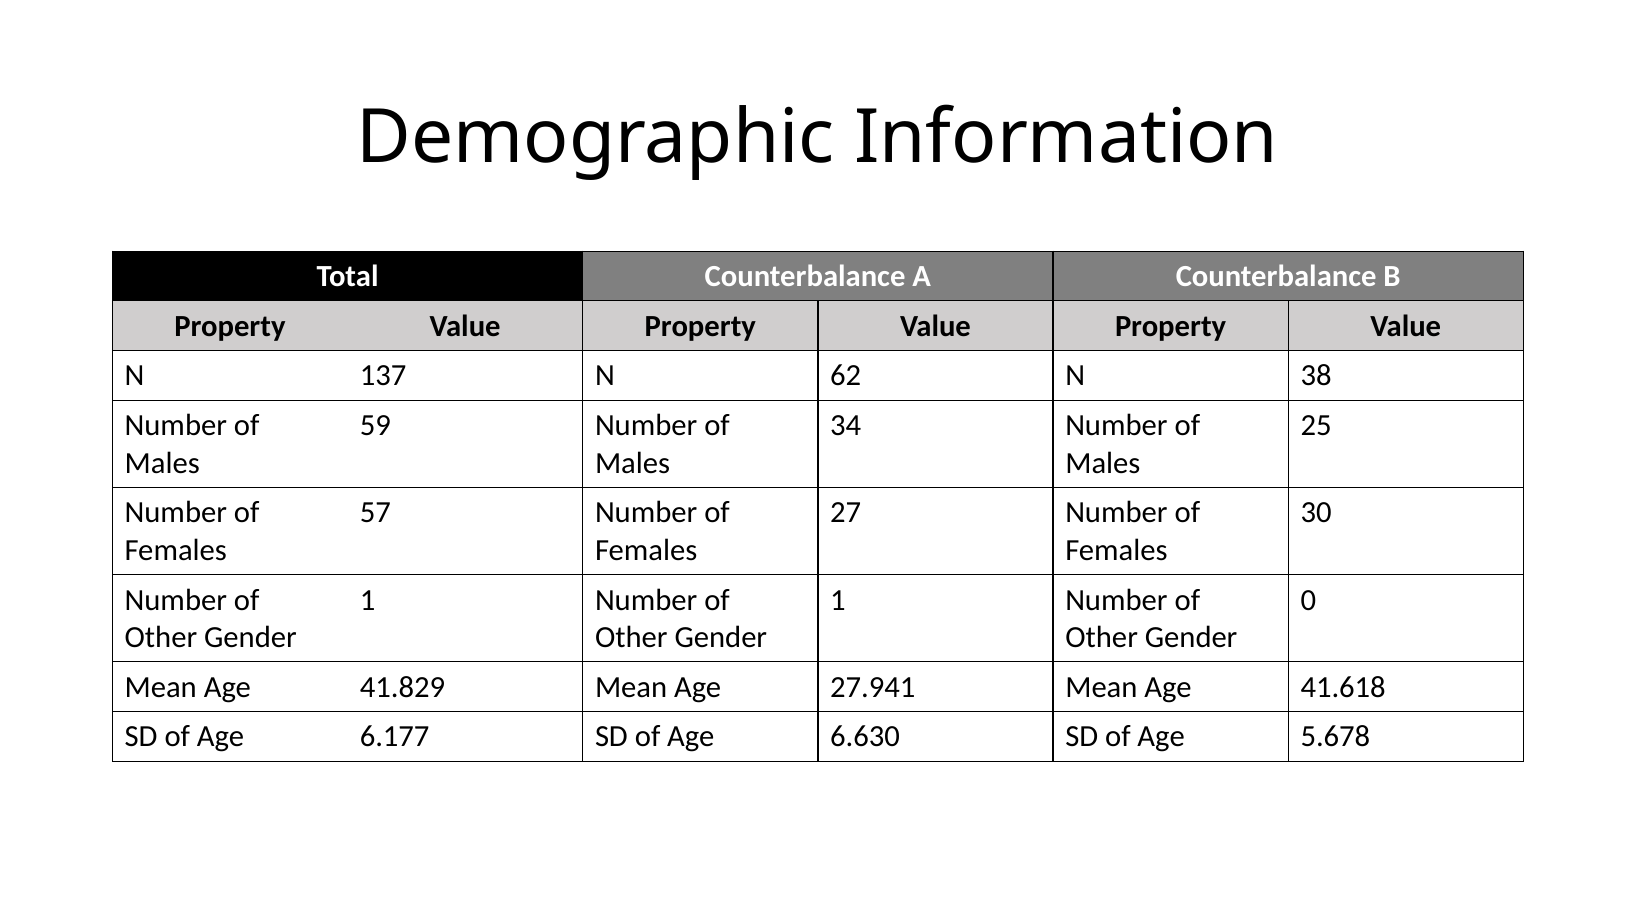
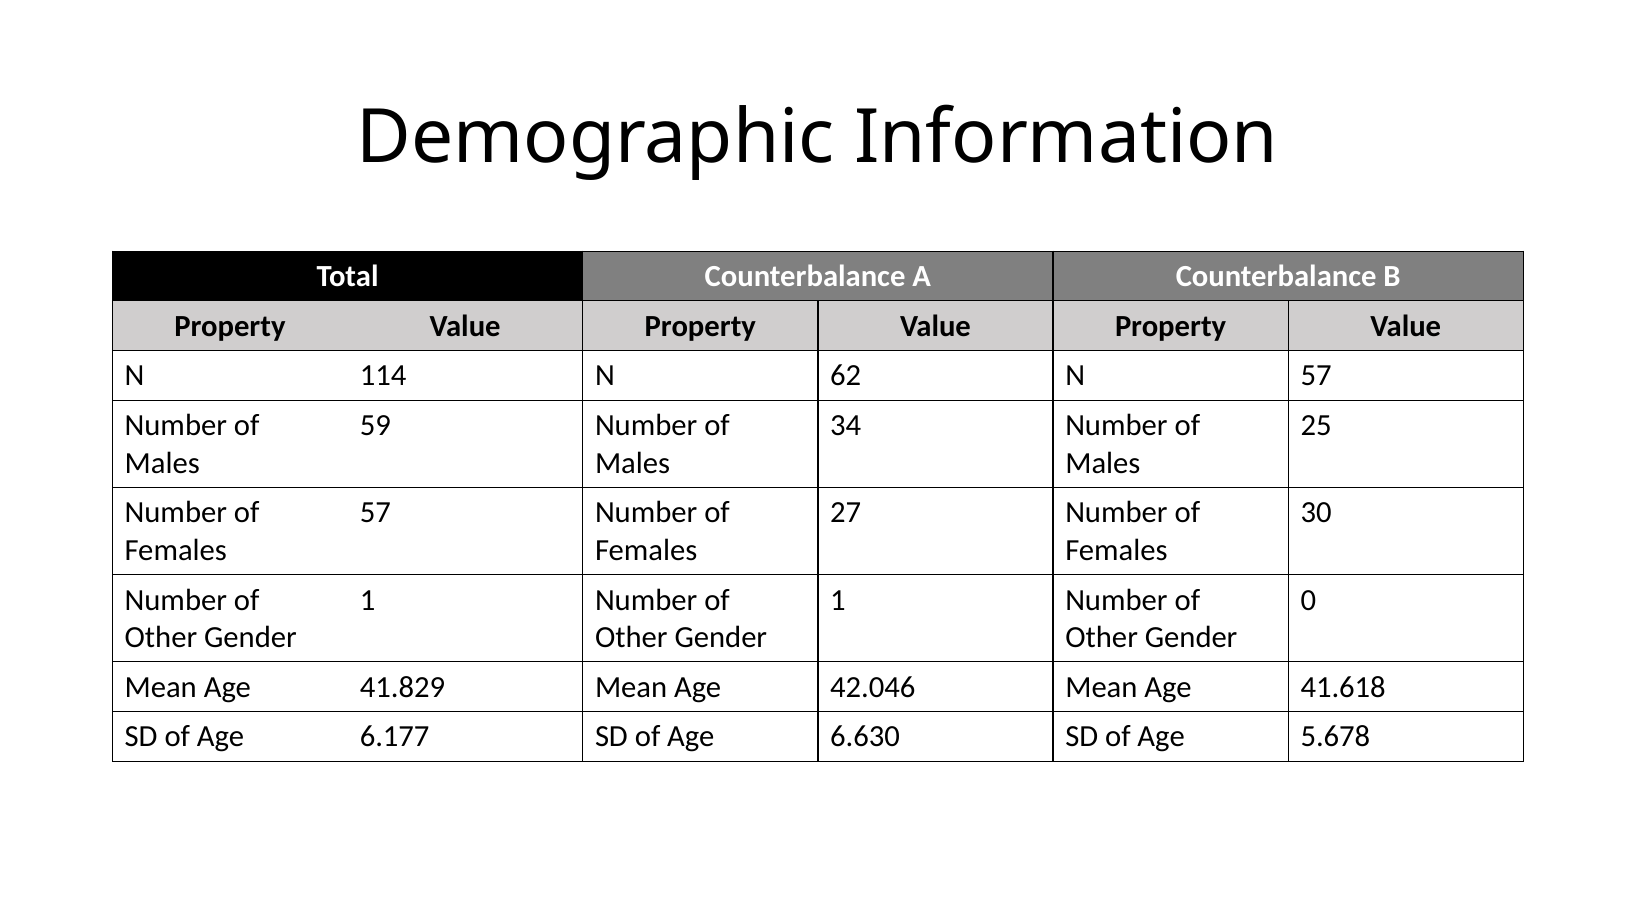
137: 137 -> 114 (383, 376)
N 38: 38 -> 57 (1316, 376)
27.941: 27.941 -> 42.046 (873, 687)
